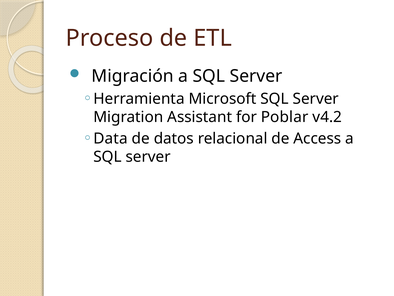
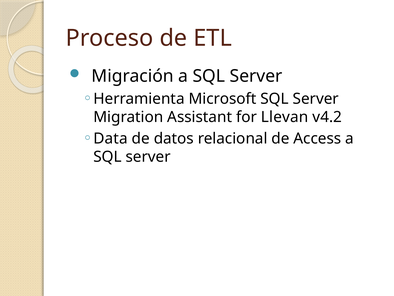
Poblar: Poblar -> Llevan (285, 117)
